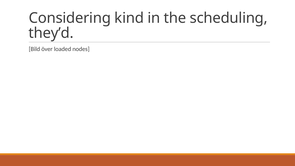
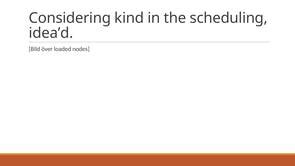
they’d: they’d -> idea’d (51, 33)
